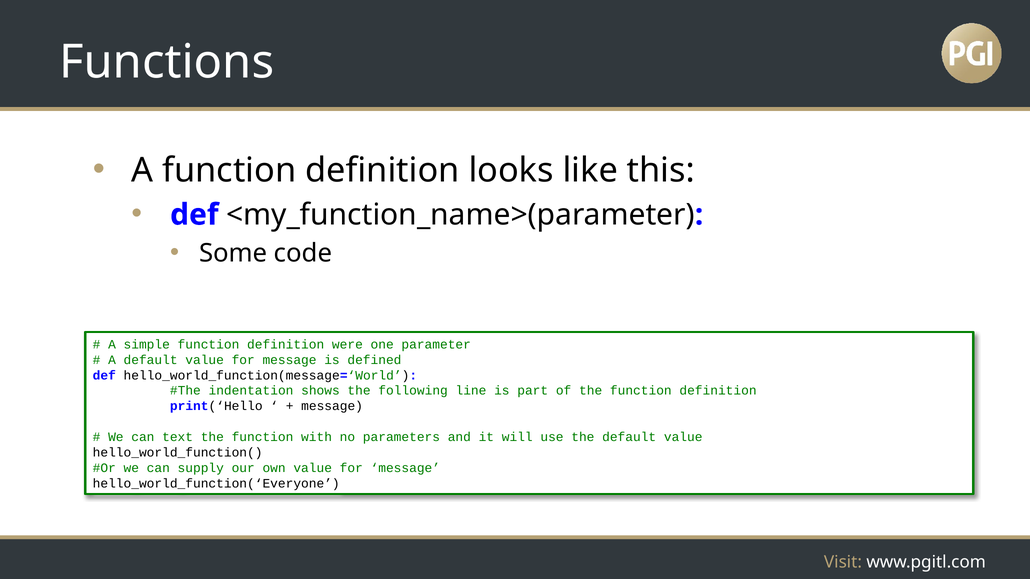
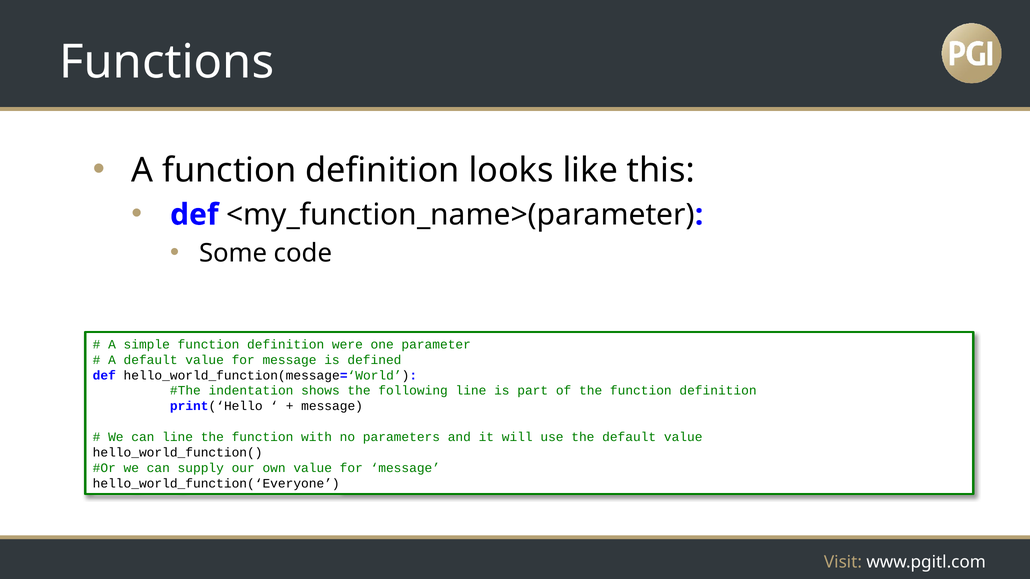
can text: text -> line (178, 437)
